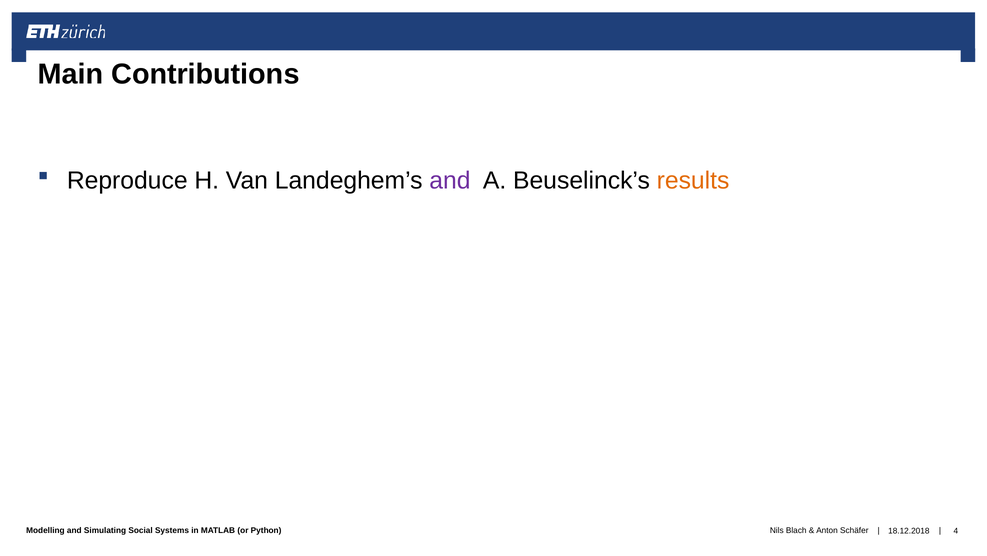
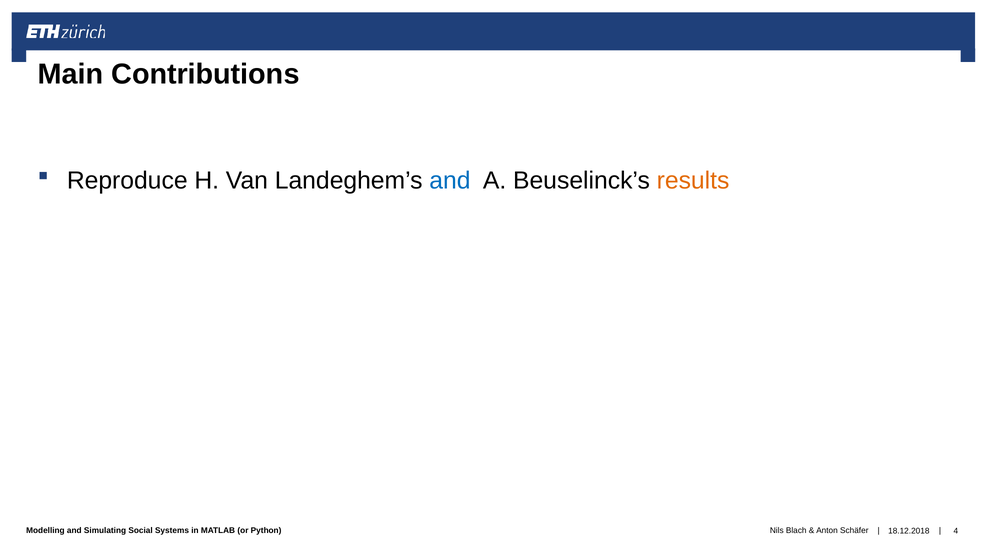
and colour: purple -> blue (450, 180)
